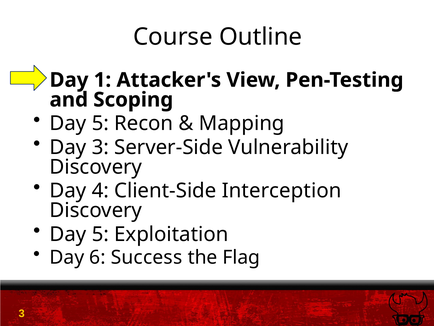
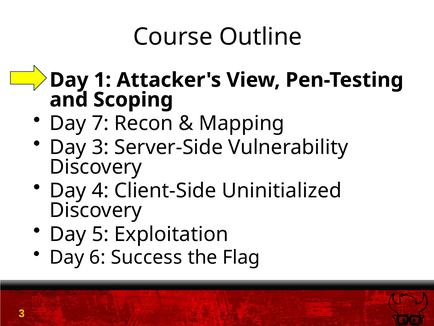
5: 5 -> 7 (100, 123)
Interception: Interception -> Uninitialized (282, 191)
